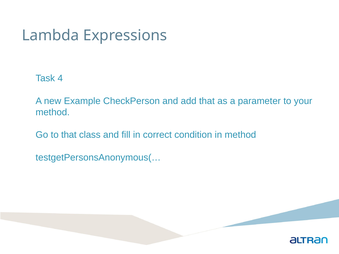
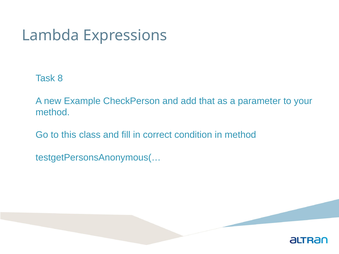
4: 4 -> 8 (60, 78)
to that: that -> this (69, 135)
